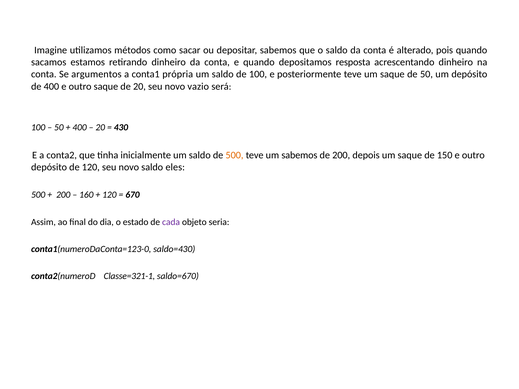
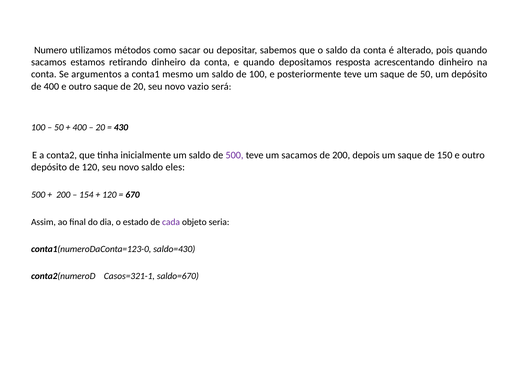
Imagine: Imagine -> Numero (51, 50)
própria: própria -> mesmo (178, 74)
500 colour: orange -> purple (234, 155)
um sabemos: sabemos -> sacamos (299, 155)
160: 160 -> 154 (86, 195)
Classe=321-1: Classe=321-1 -> Casos=321-1 (129, 276)
